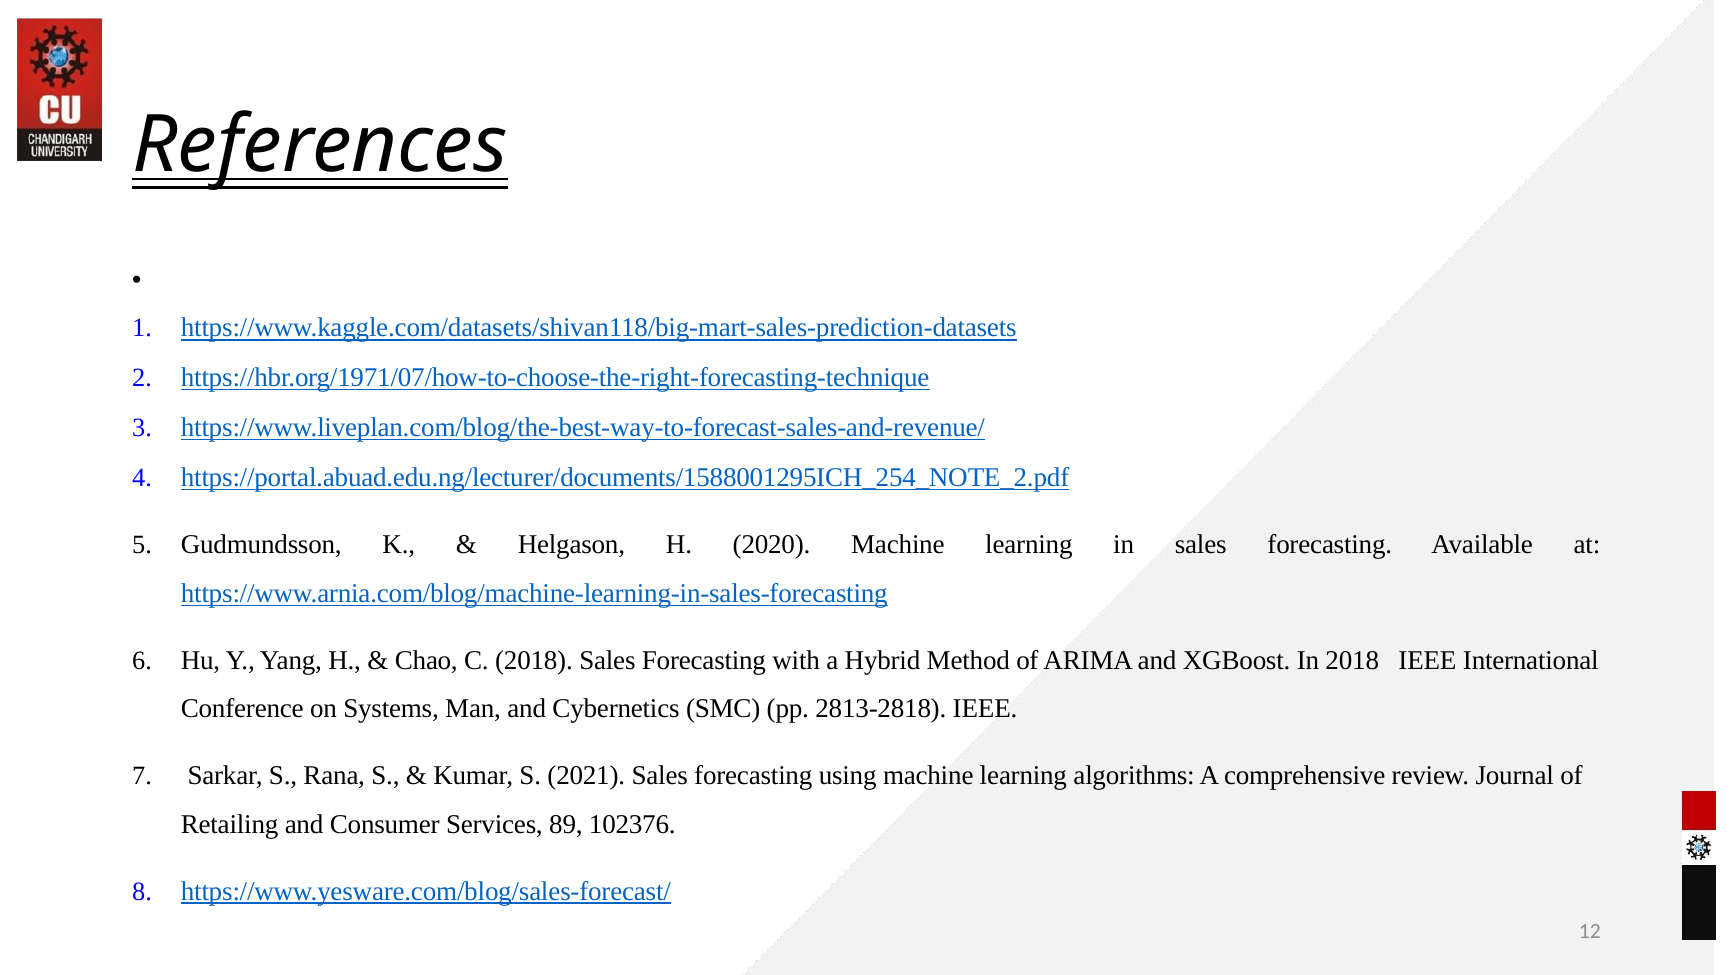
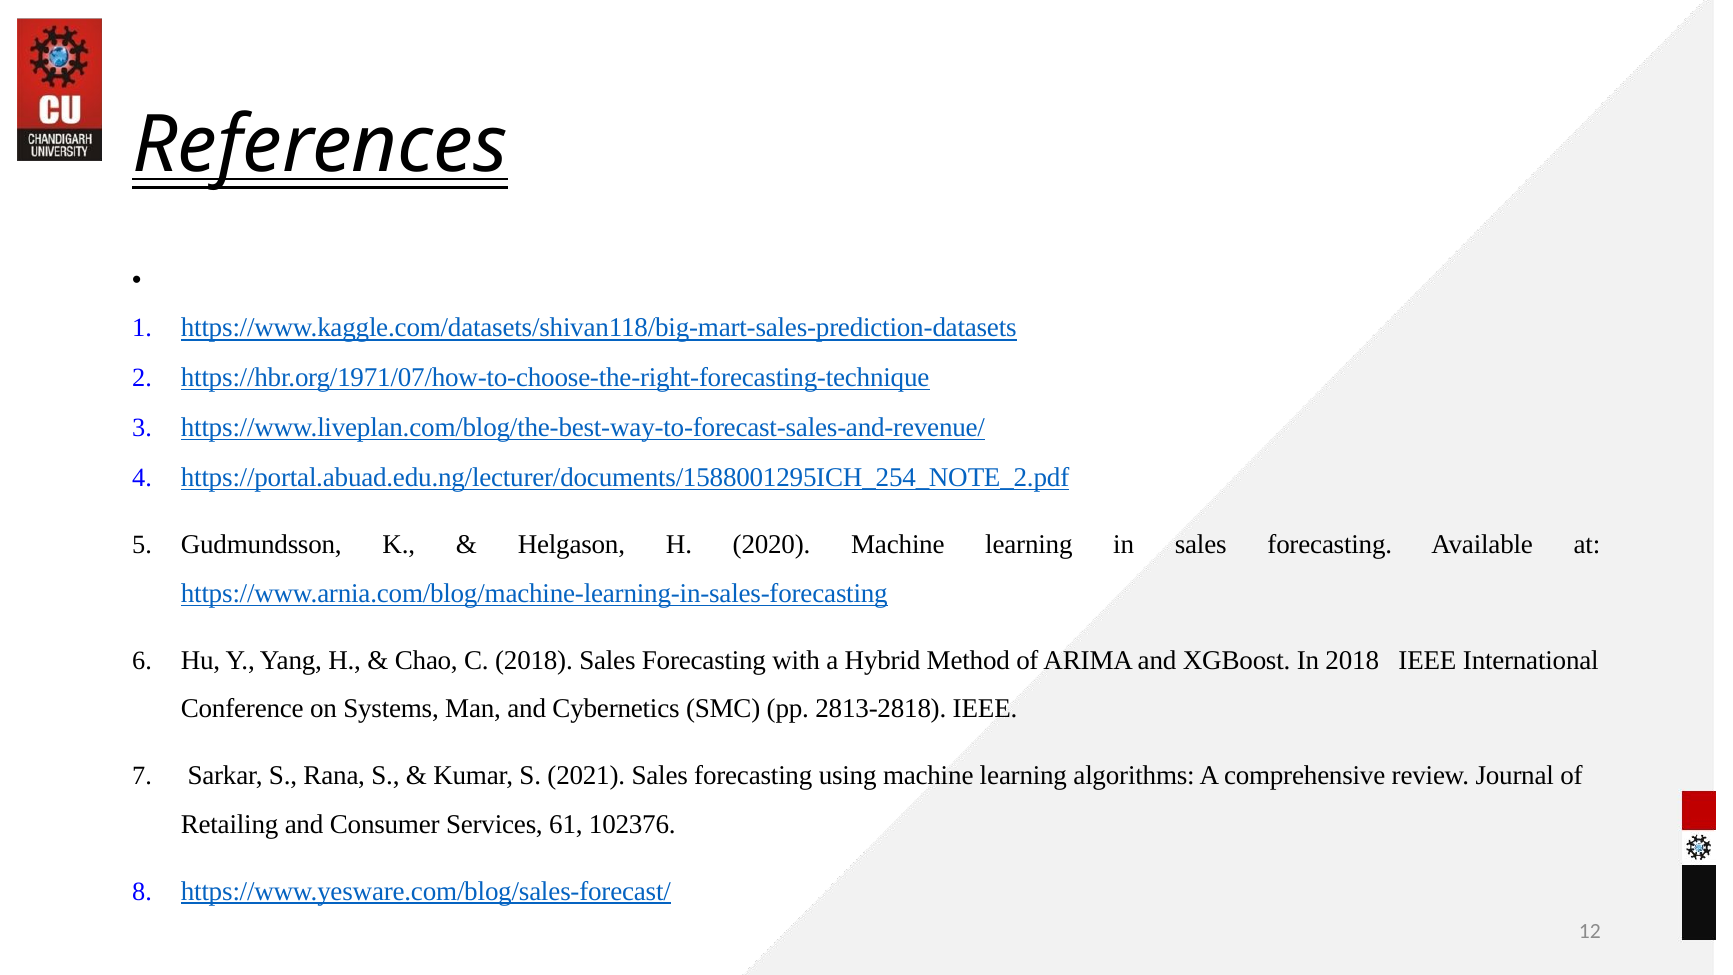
89: 89 -> 61 (566, 824)
